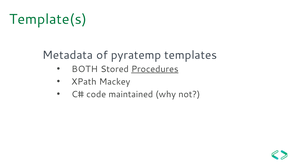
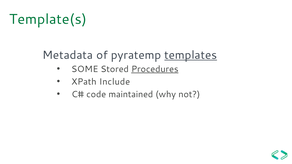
templates underline: none -> present (191, 55)
BOTH: BOTH -> SOME (85, 69)
Mackey: Mackey -> Include (115, 82)
